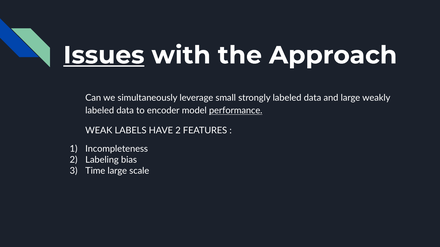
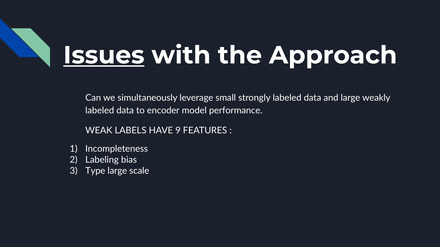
performance underline: present -> none (236, 111)
HAVE 2: 2 -> 9 (178, 131)
Time: Time -> Type (95, 171)
